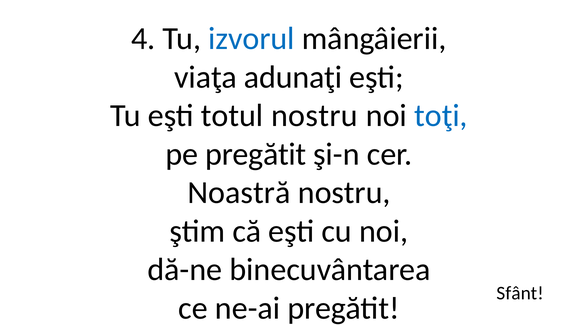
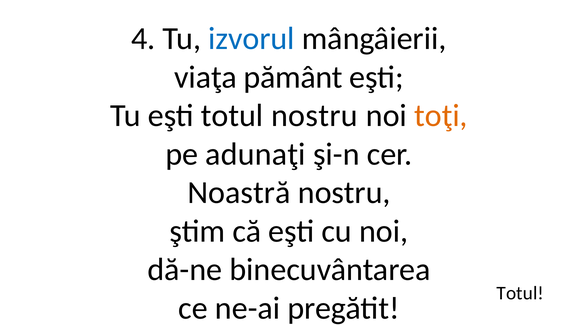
adunaţi: adunaţi -> pământ (293, 77)
toţi colour: blue -> orange (441, 116)
pe pregătit: pregătit -> adunaţi (255, 154)
Sfânt: Sfânt -> Totul (520, 293)
